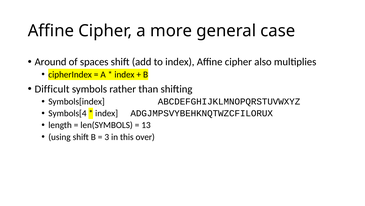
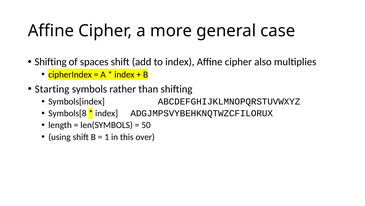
Around: Around -> Shifting (51, 62)
Difficult: Difficult -> Starting (52, 89)
Symbols[4: Symbols[4 -> Symbols[8 (67, 113)
13: 13 -> 50 (146, 125)
3: 3 -> 1 (107, 137)
